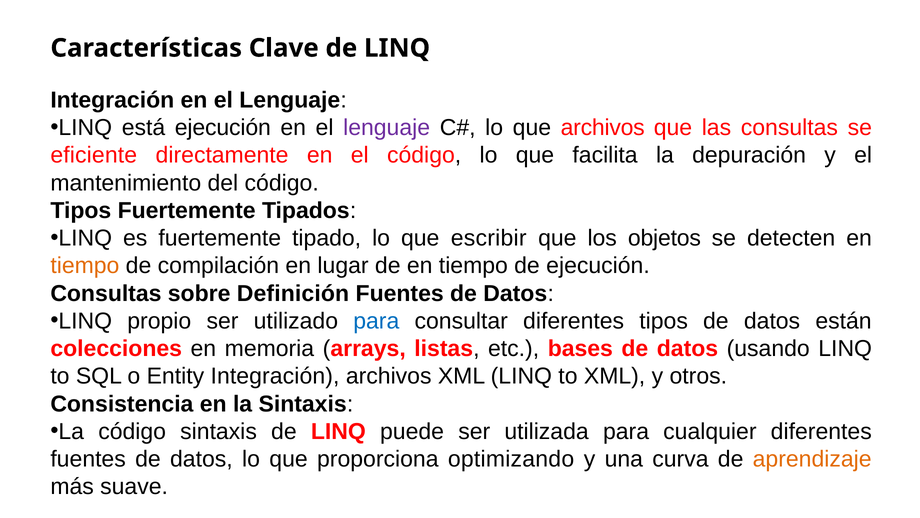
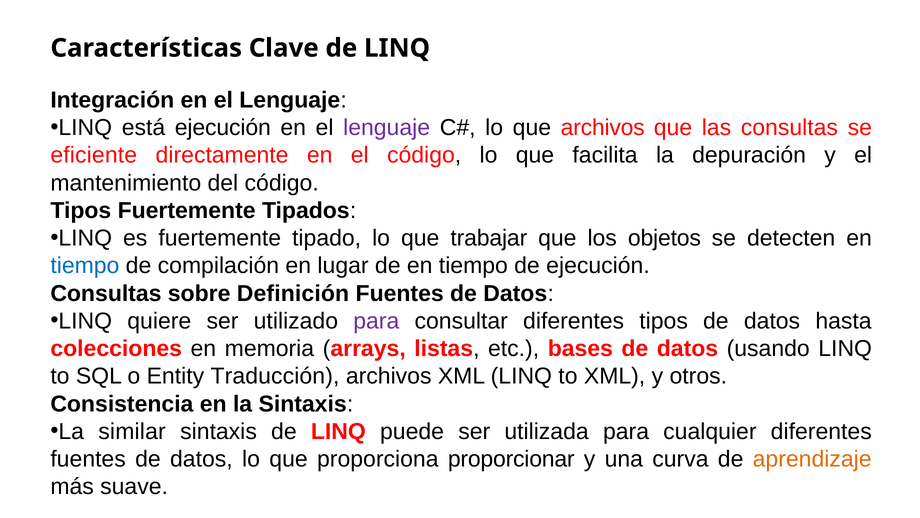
escribir: escribir -> trabajar (489, 238)
tiempo colour: orange -> blue (85, 266)
propio: propio -> quiere (159, 321)
para colour: blue -> purple (376, 321)
están: están -> hasta (844, 321)
Entity Integración: Integración -> Traducción (275, 376)
La código: código -> similar (132, 431)
optimizando: optimizando -> proporcionar (511, 459)
